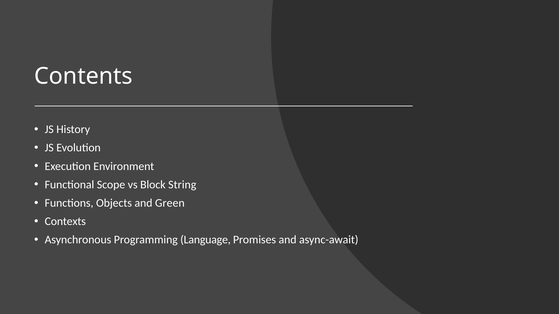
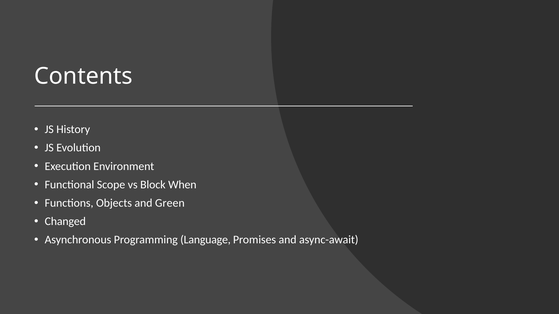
String: String -> When (182, 185)
Contexts: Contexts -> Changed (65, 222)
